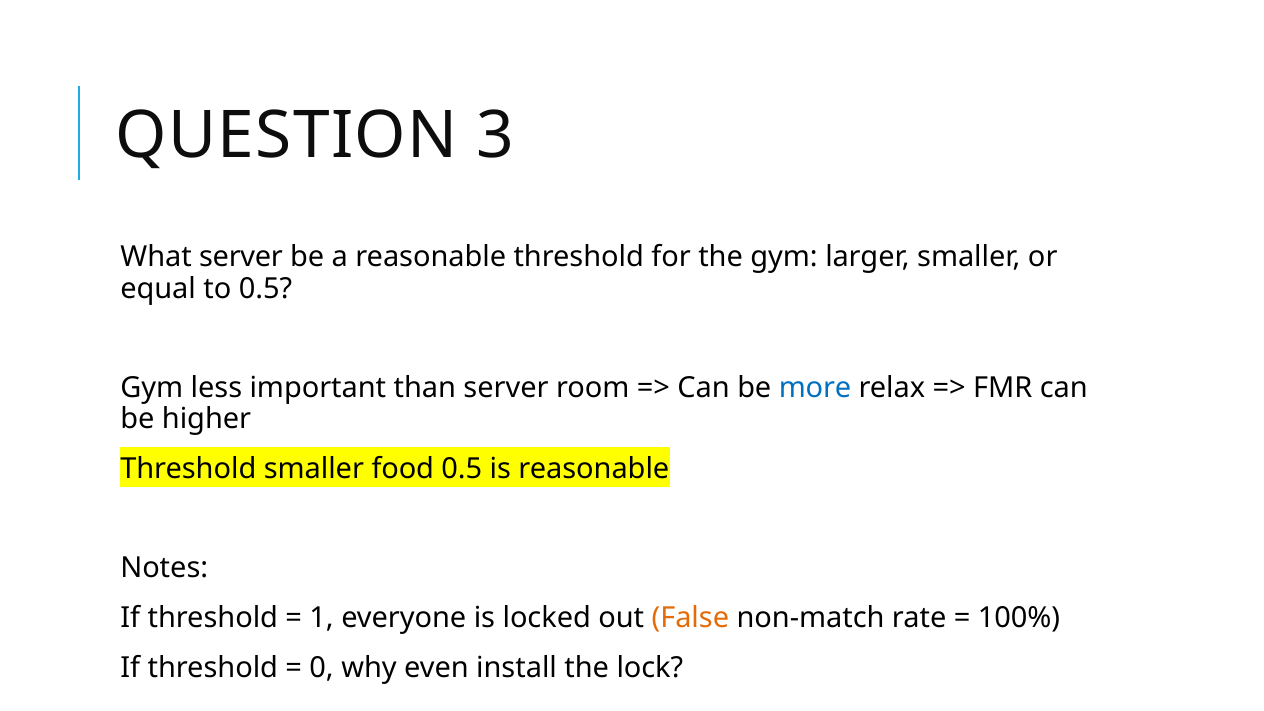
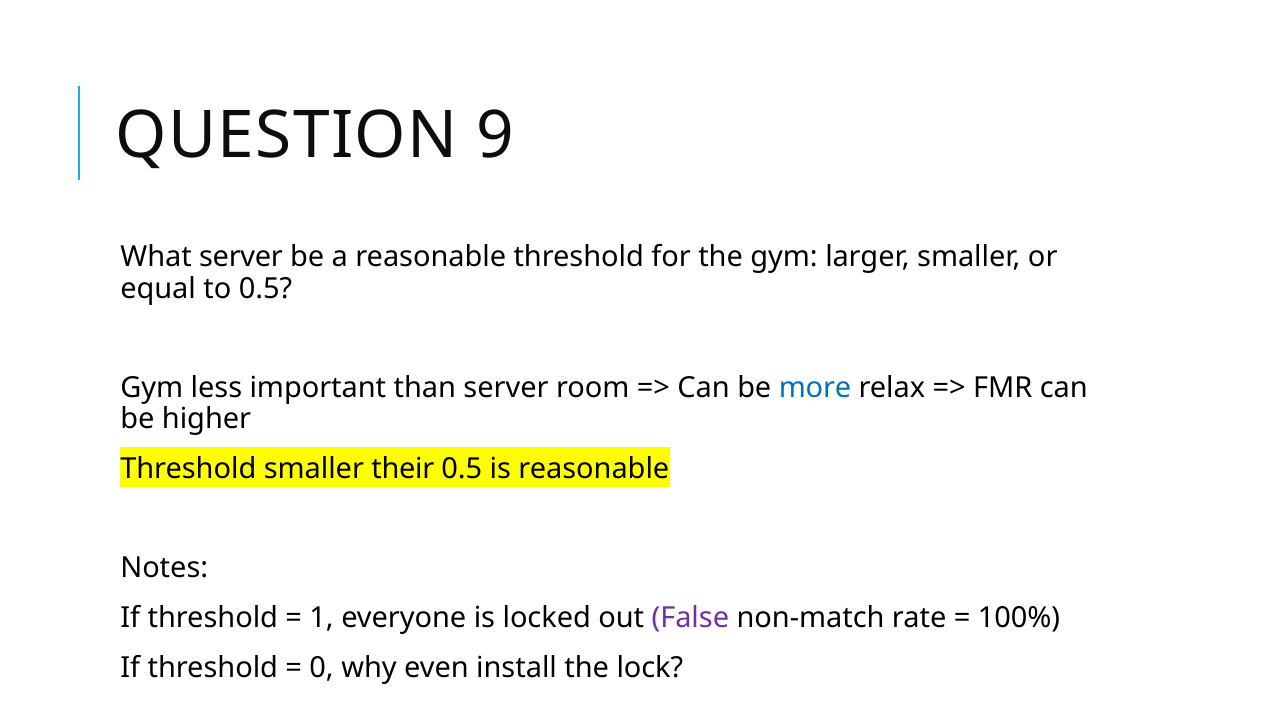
3: 3 -> 9 (496, 136)
food: food -> their (403, 469)
False colour: orange -> purple (690, 618)
